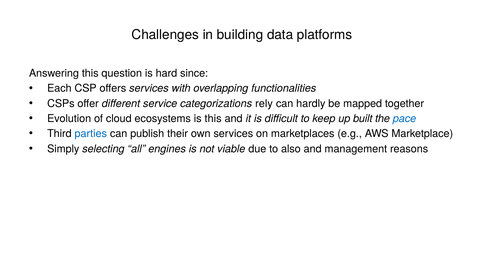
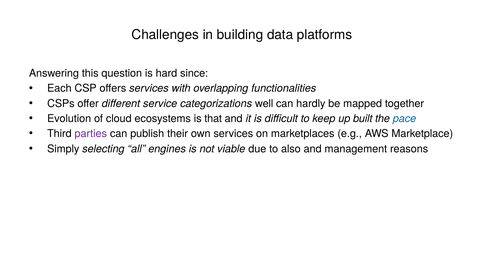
rely: rely -> well (264, 103)
is this: this -> that (213, 118)
parties colour: blue -> purple (91, 133)
